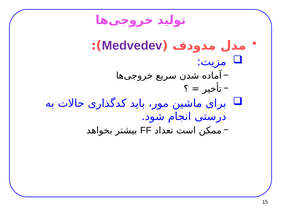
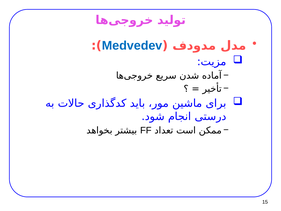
Medvedev colour: purple -> blue (132, 45)
